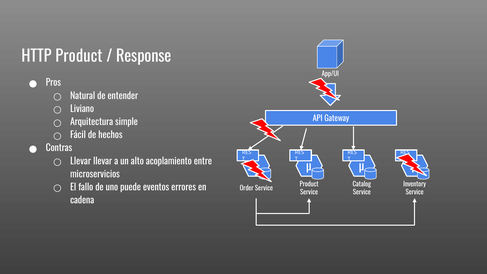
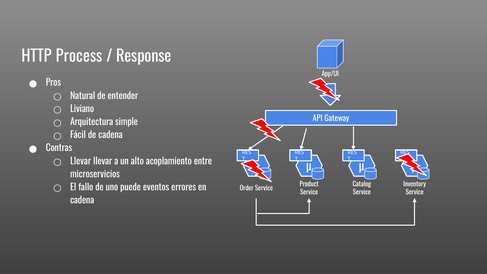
HTTP Product: Product -> Process (79, 56)
de hechos: hechos -> cadena (110, 135)
